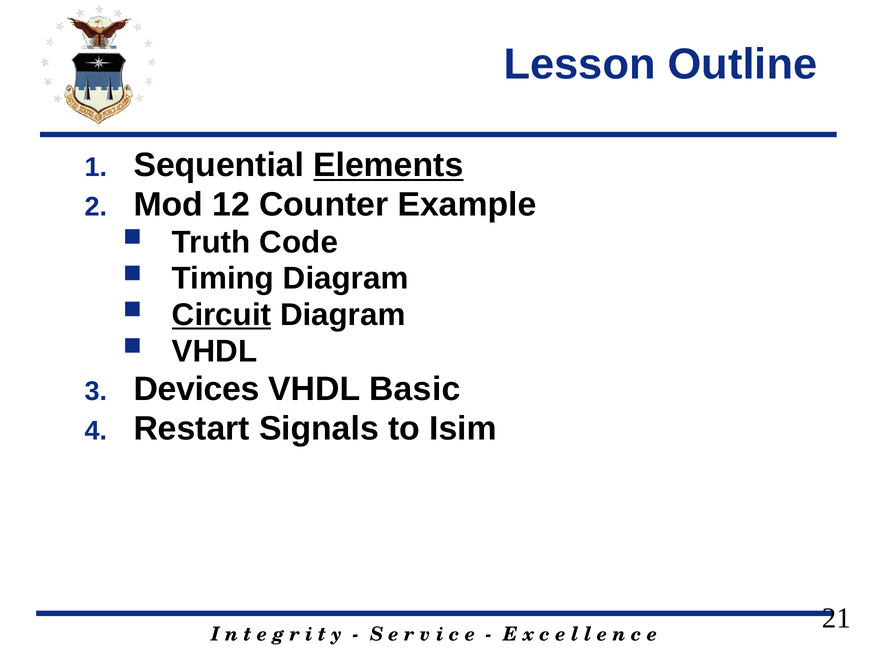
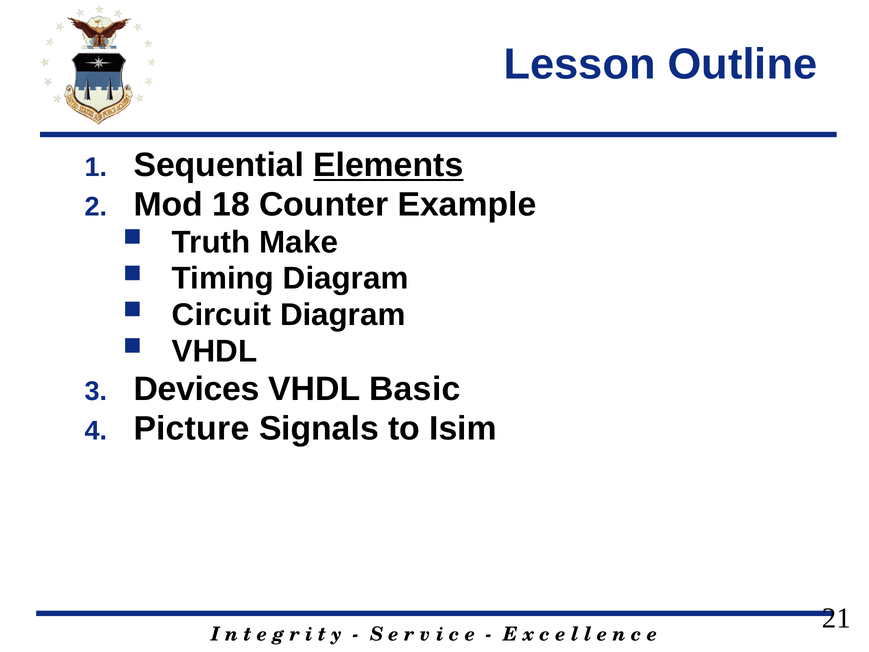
12: 12 -> 18 (231, 204)
Code: Code -> Make (299, 242)
Circuit underline: present -> none (222, 315)
Restart: Restart -> Picture (192, 428)
